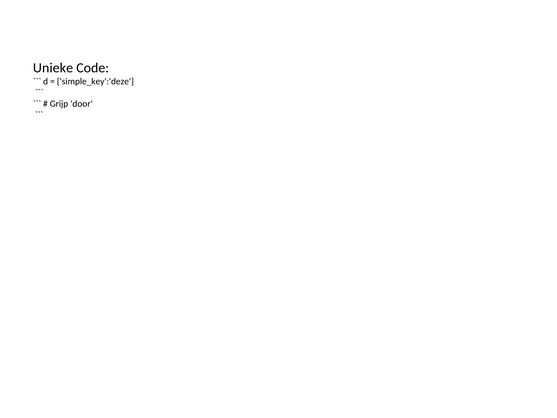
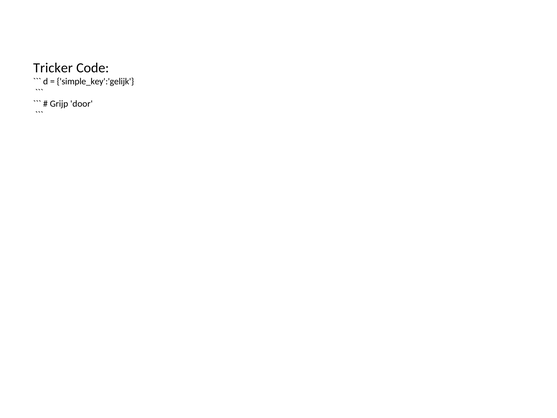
Unieke: Unieke -> Tricker (53, 68)
simple_key':'deze: simple_key':'deze -> simple_key':'gelijk (95, 81)
